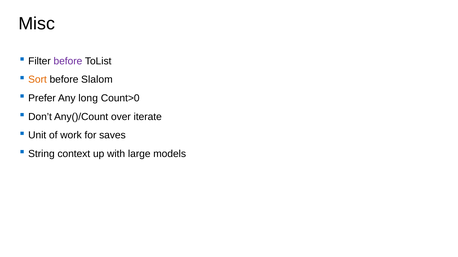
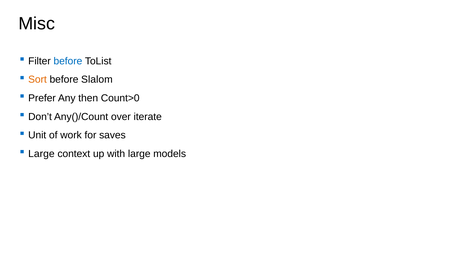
before colour: purple -> blue (68, 61)
long: long -> then (88, 98)
String: String -> Large (41, 154)
